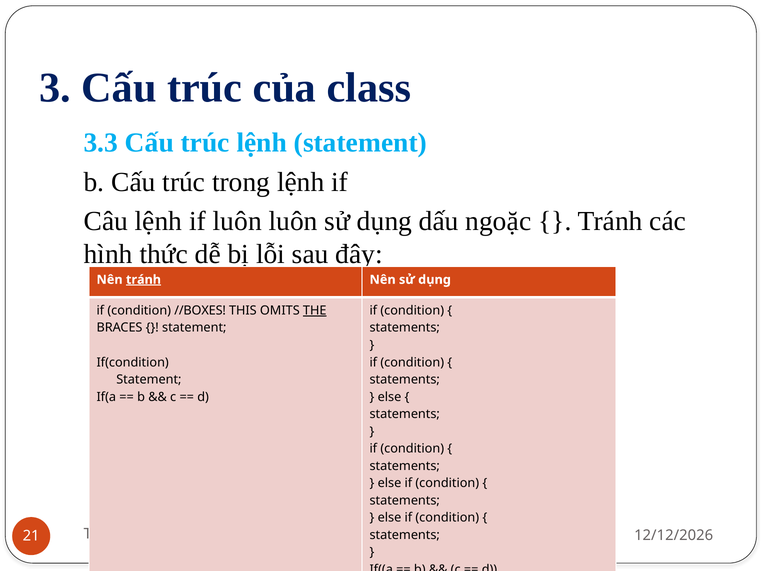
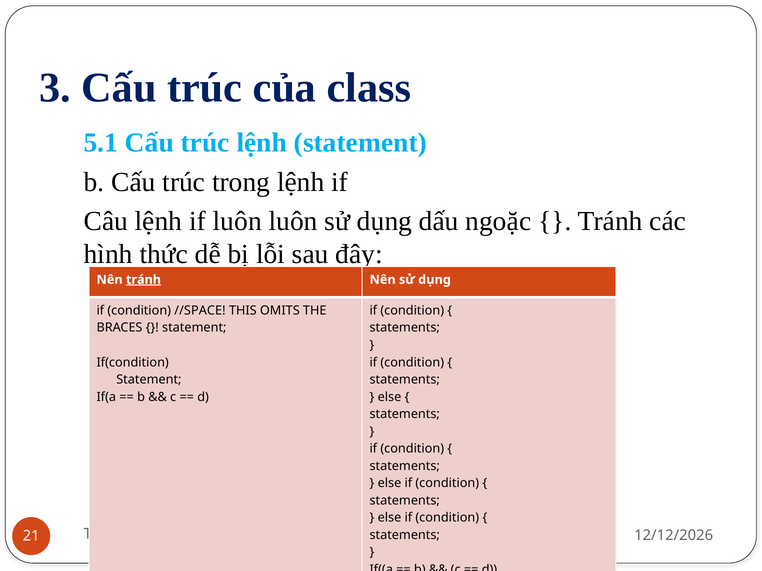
3.3: 3.3 -> 5.1 (101, 143)
//BOXES: //BOXES -> //SPACE (200, 311)
THE underline: present -> none (315, 311)
